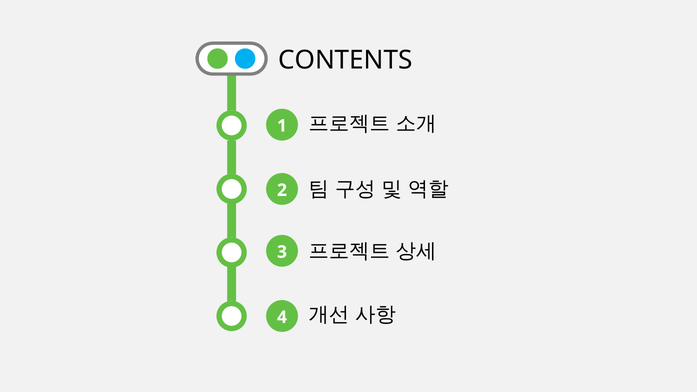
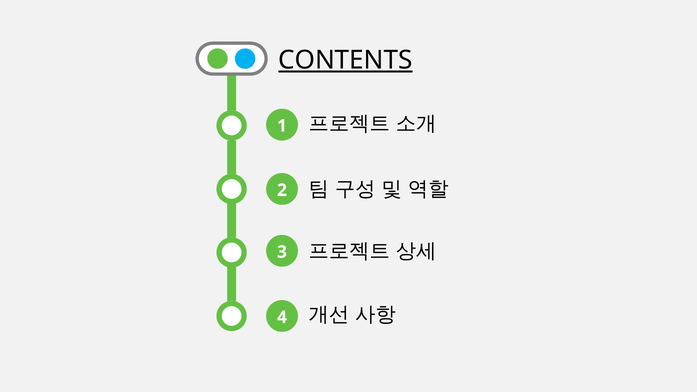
CONTENTS underline: none -> present (345, 60)
